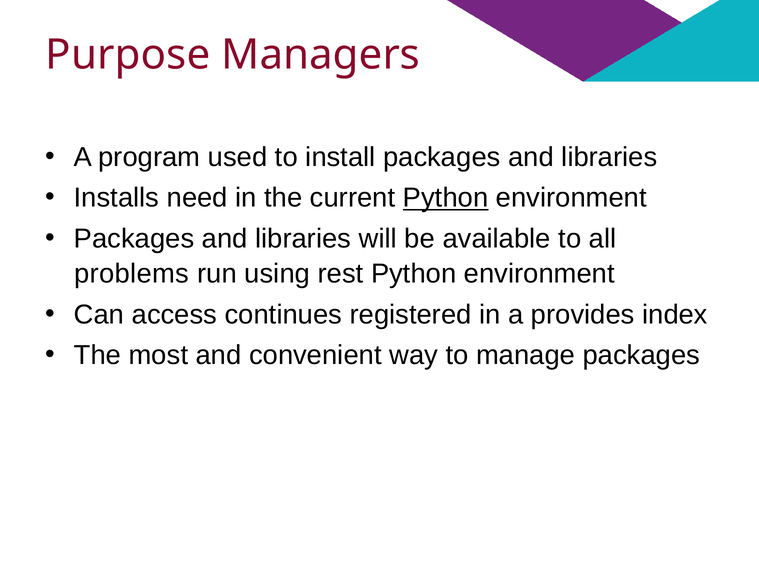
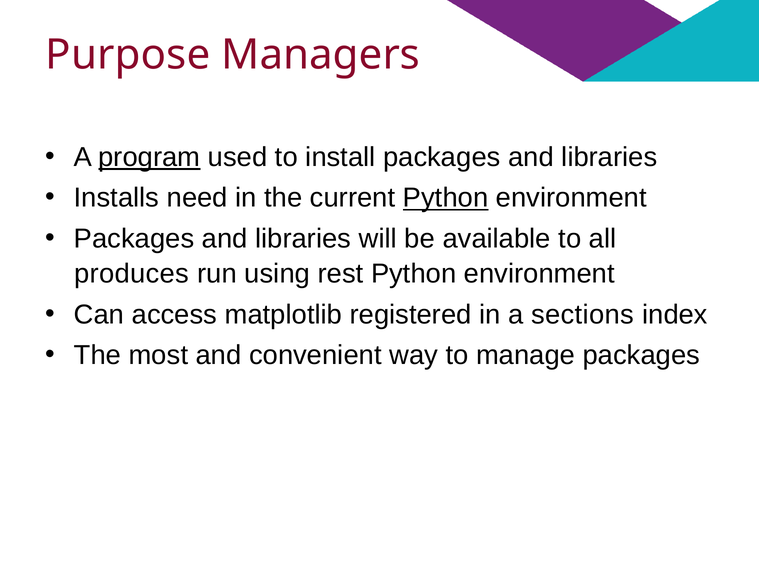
program underline: none -> present (149, 157)
problems: problems -> produces (132, 274)
continues: continues -> matplotlib (283, 315)
provides: provides -> sections (583, 315)
